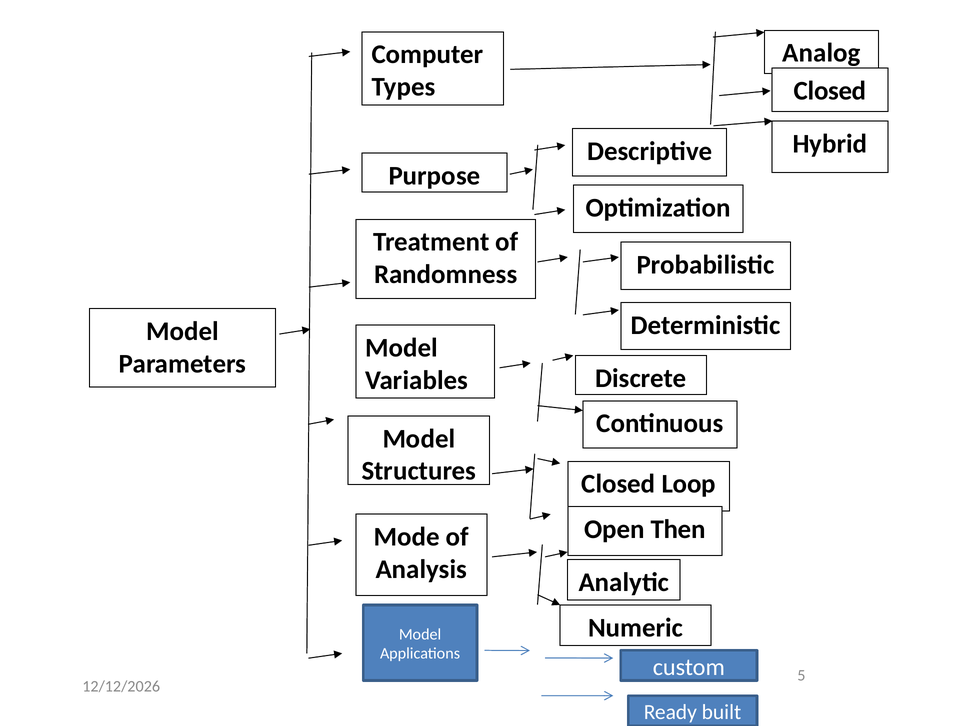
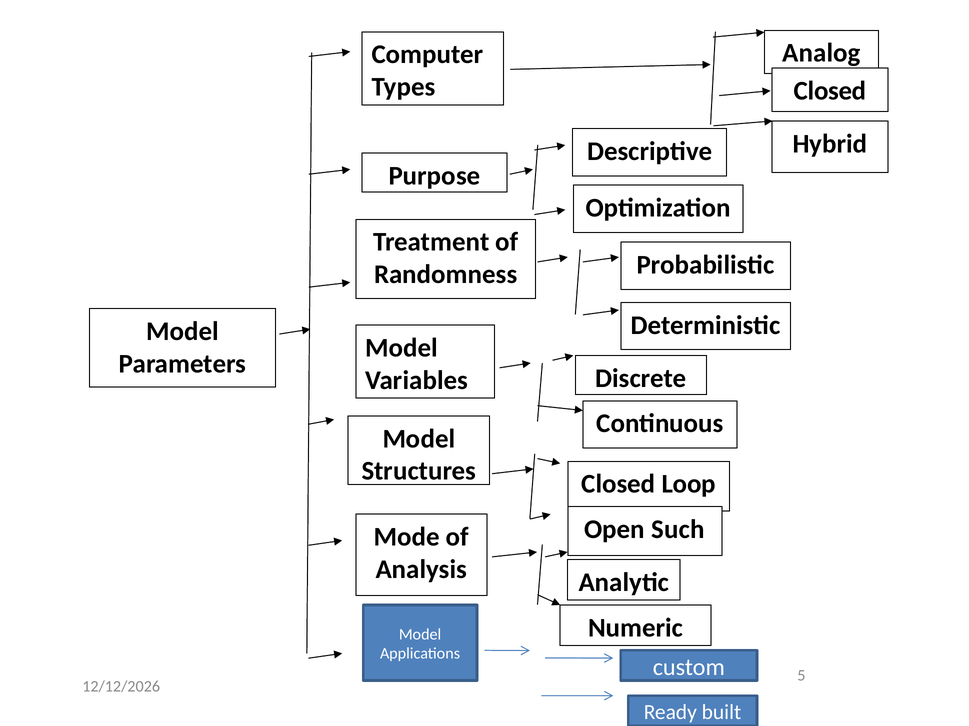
Then: Then -> Such (678, 530)
